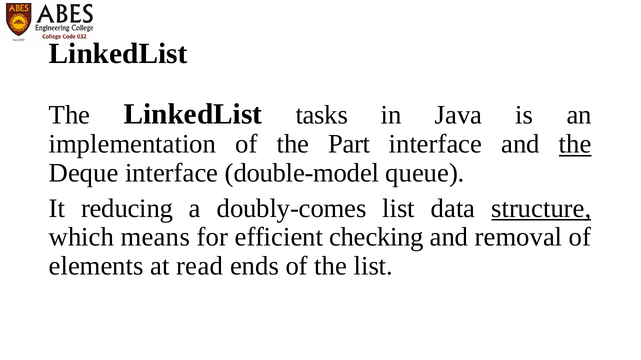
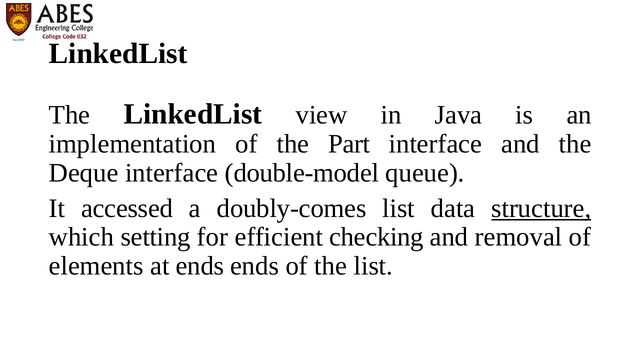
tasks: tasks -> view (322, 115)
the underline: present -> none (575, 144)
reducing: reducing -> accessed (127, 209)
means: means -> setting (156, 238)
at read: read -> ends (200, 266)
